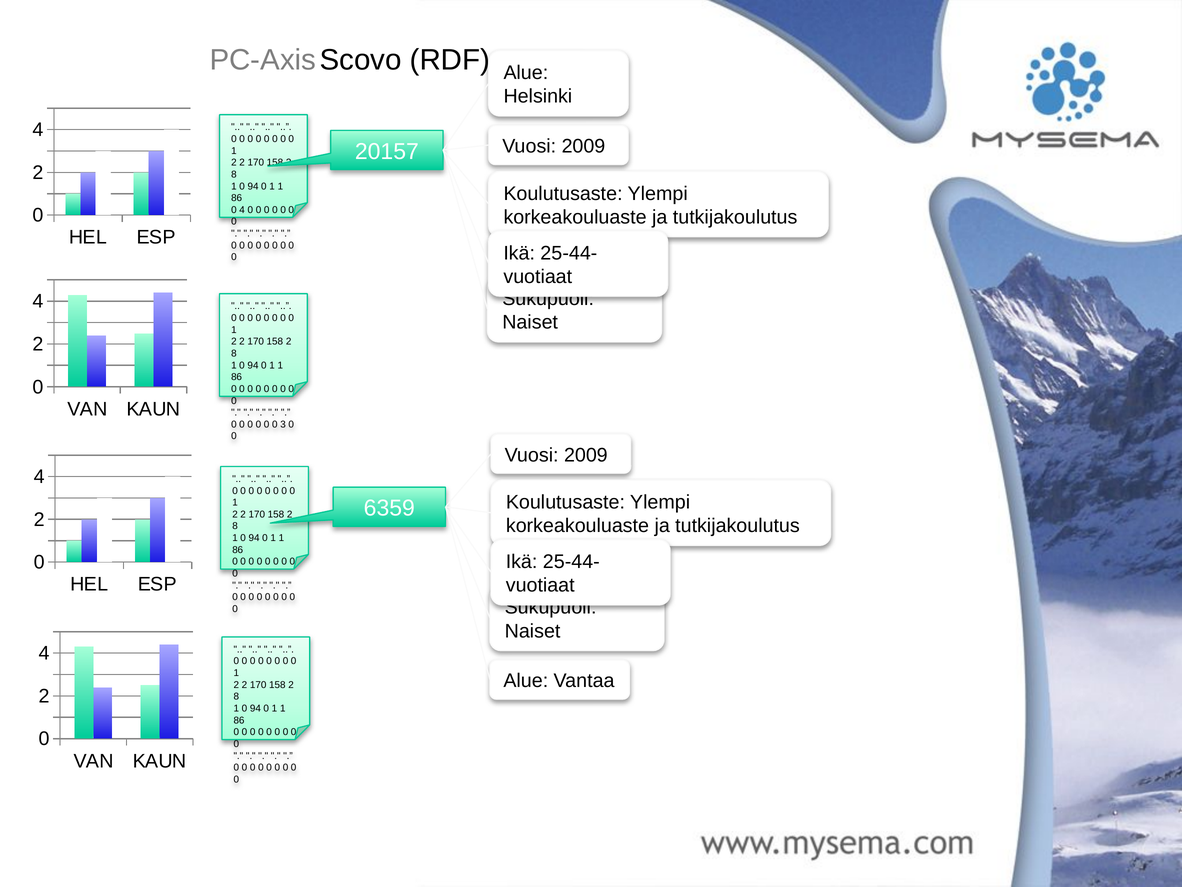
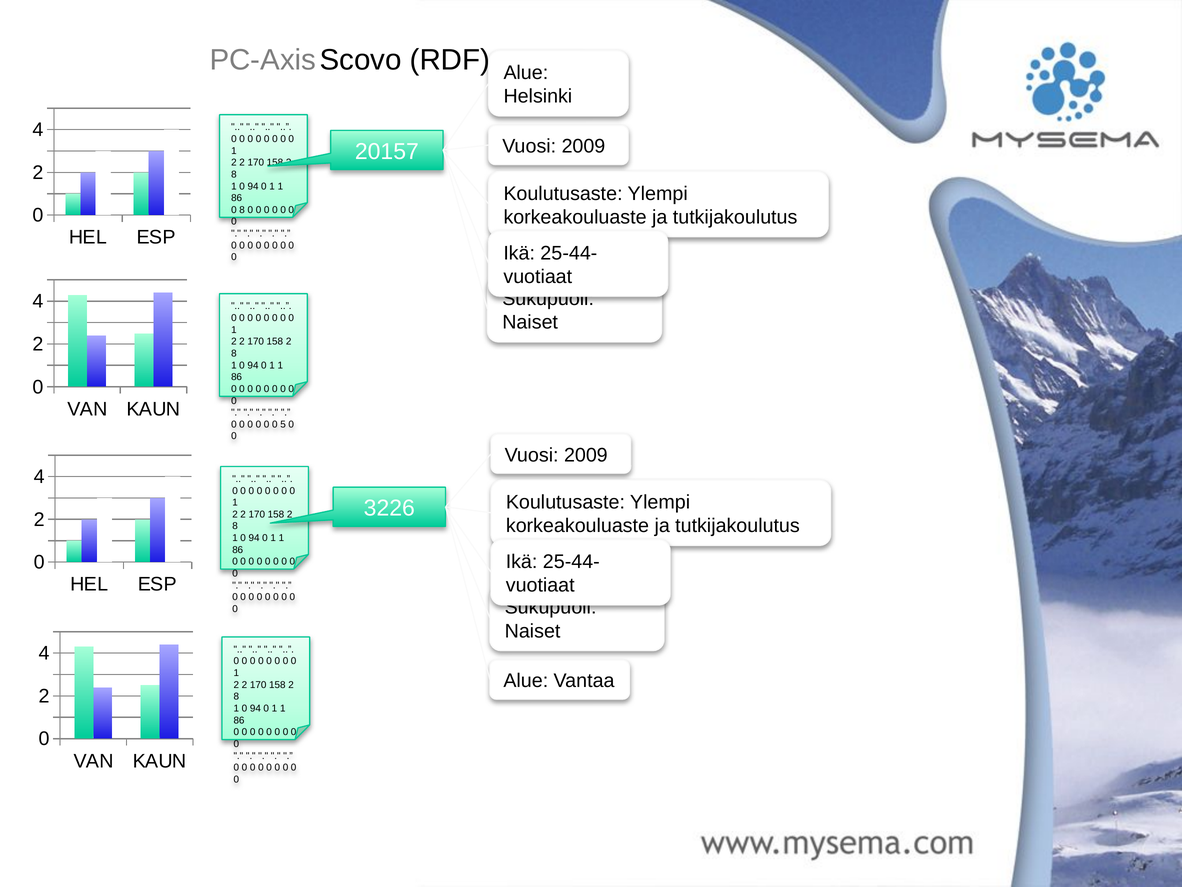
0 4: 4 -> 8 (242, 210)
3: 3 -> 5 (283, 424)
6359: 6359 -> 3226 (389, 508)
